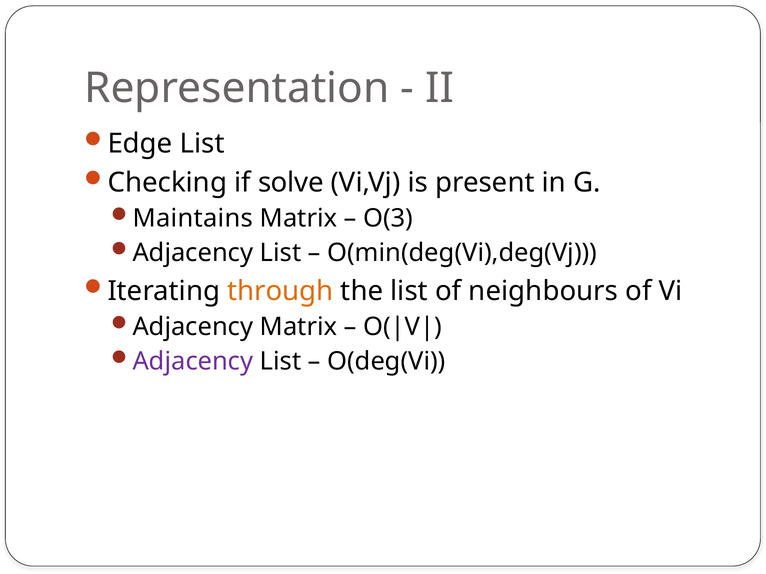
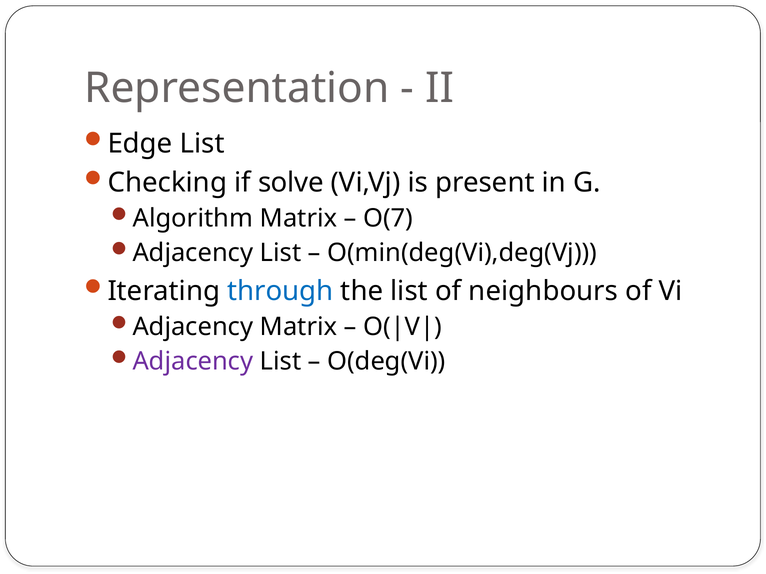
Maintains: Maintains -> Algorithm (193, 219)
O(3: O(3 -> O(7 (388, 219)
through colour: orange -> blue (280, 291)
